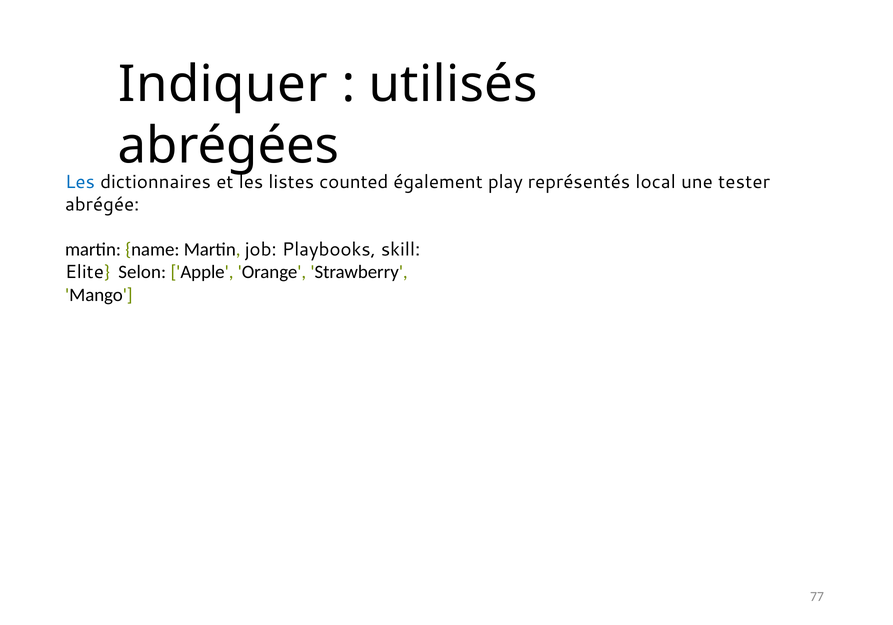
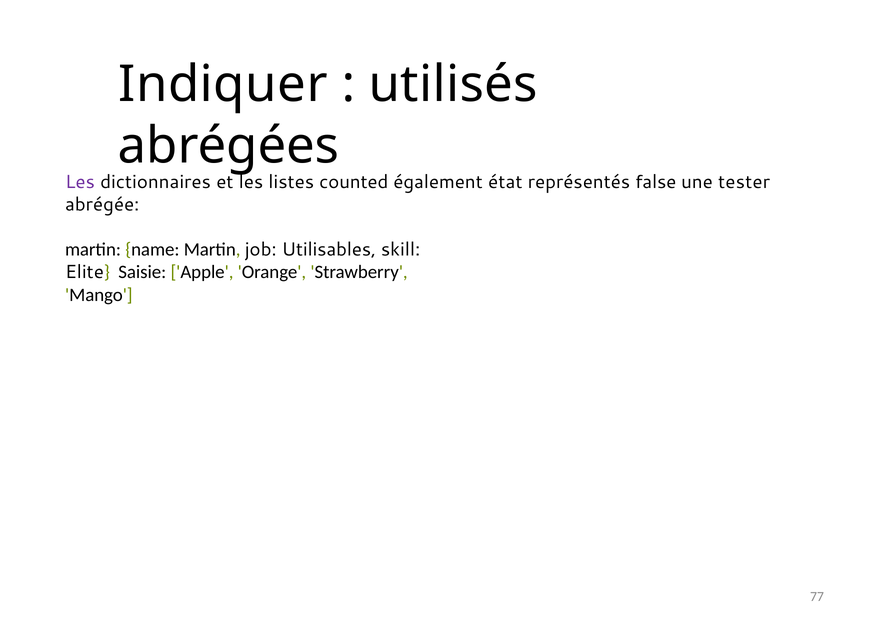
Les colour: blue -> purple (80, 182)
play: play -> état (505, 182)
local: local -> false (656, 182)
Playbooks: Playbooks -> Utilisables (329, 250)
Selon: Selon -> Saisie (142, 272)
